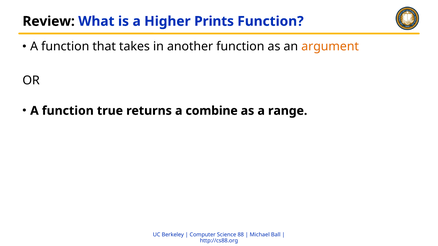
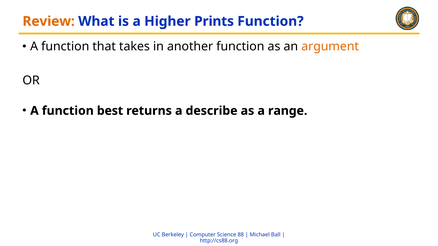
Review colour: black -> orange (49, 21)
true: true -> best (110, 111)
combine: combine -> describe (212, 111)
